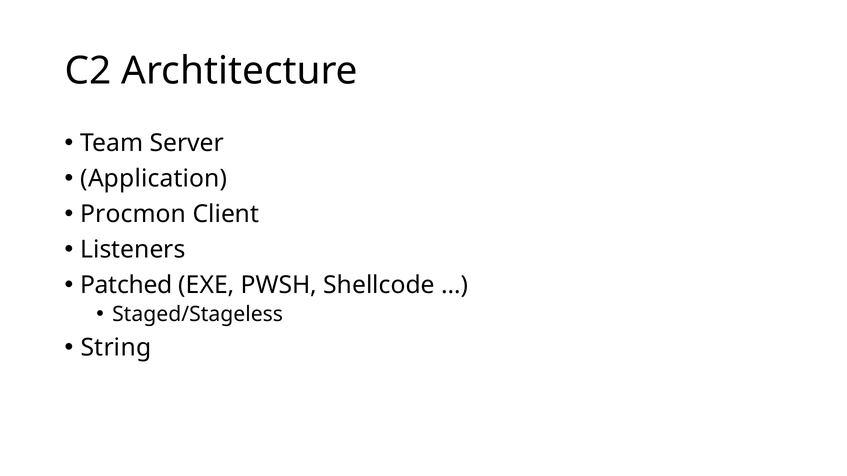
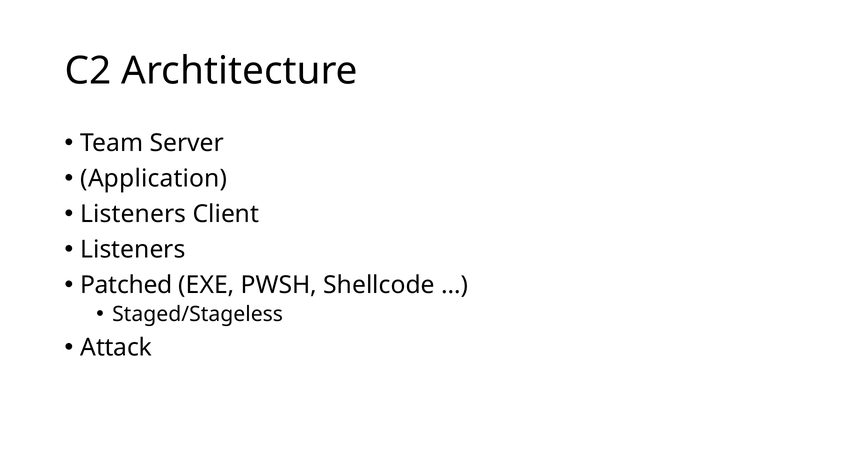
Procmon: Procmon -> Listeners (133, 214)
String: String -> Attack (116, 348)
